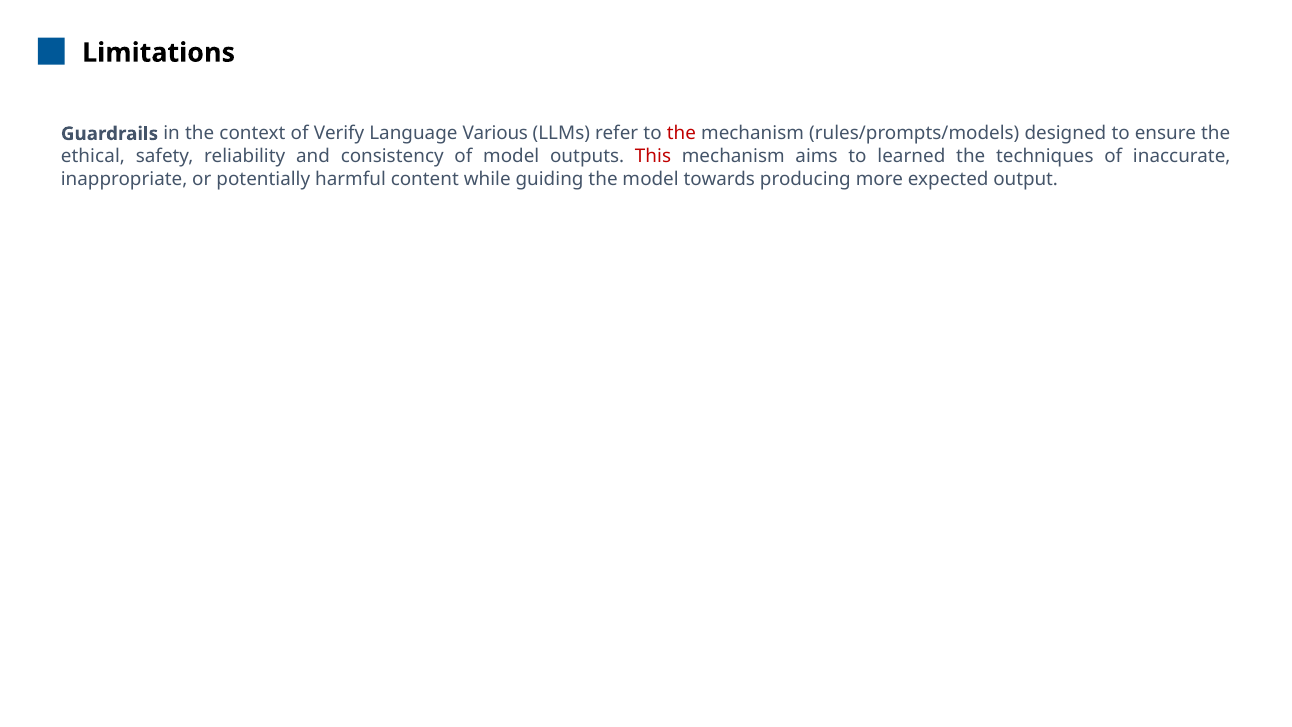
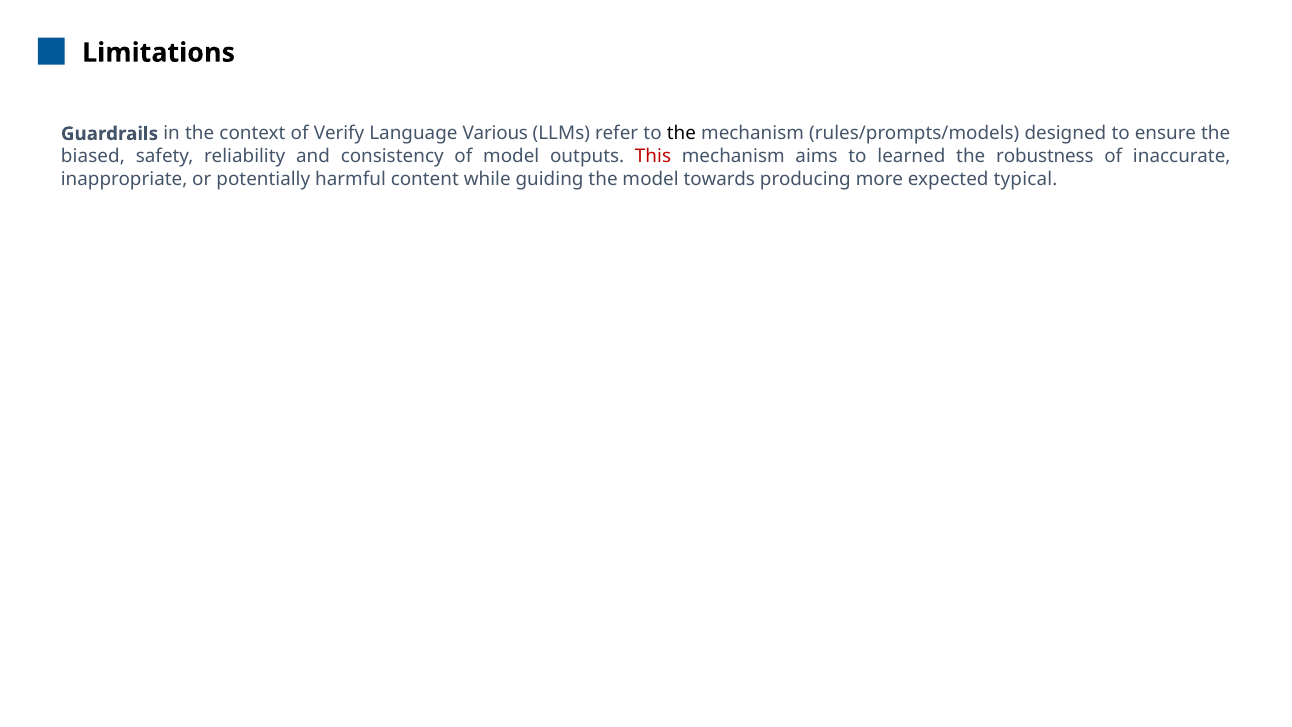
the colour: red -> black (681, 134)
ethical: ethical -> biased (93, 156)
techniques: techniques -> robustness (1045, 156)
output: output -> typical (1026, 179)
